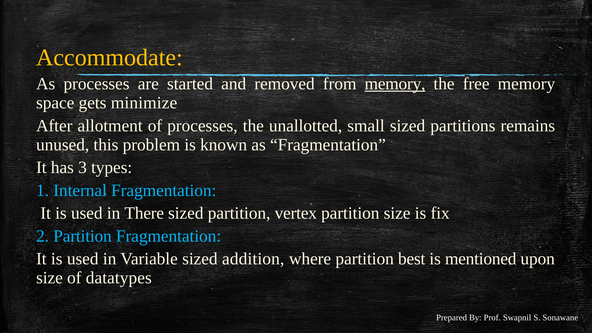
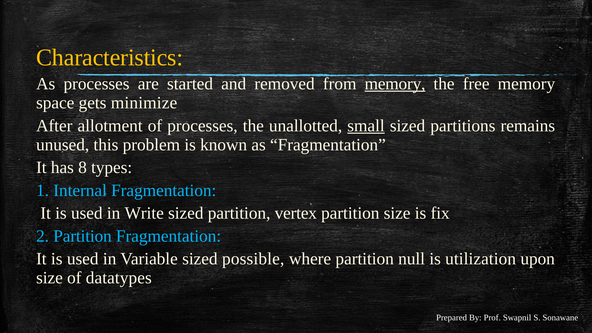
Accommodate: Accommodate -> Characteristics (110, 58)
small underline: none -> present (366, 126)
3: 3 -> 8 (82, 168)
There: There -> Write (144, 213)
addition: addition -> possible (253, 259)
best: best -> null (412, 259)
mentioned: mentioned -> utilization (481, 259)
